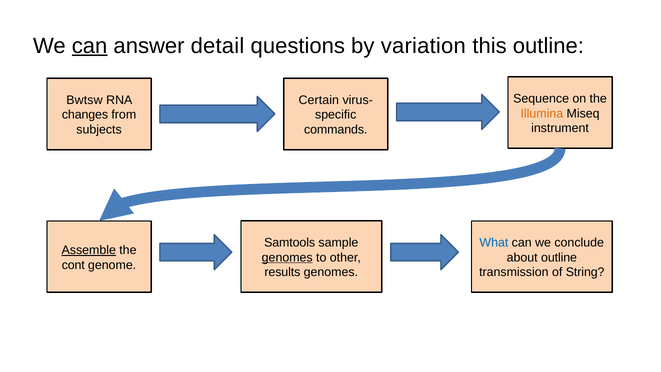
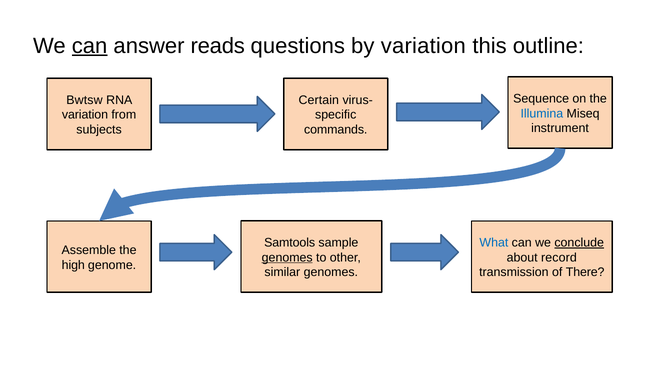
detail: detail -> reads (218, 46)
Illumina colour: orange -> blue (542, 113)
changes: changes -> variation (85, 115)
conclude underline: none -> present (579, 242)
Assemble underline: present -> none (89, 250)
about outline: outline -> record (559, 257)
cont: cont -> high (73, 265)
results: results -> similar (282, 272)
String: String -> There (585, 272)
